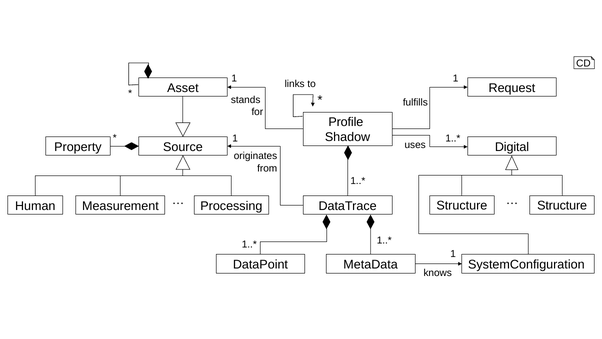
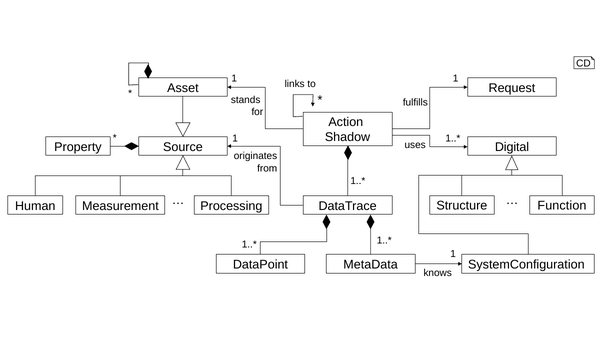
Profile: Profile -> Action (346, 122)
Structure: Structure -> Function (562, 205)
